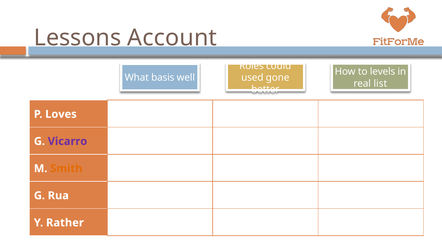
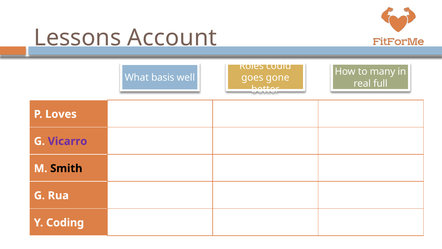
levels: levels -> many (383, 72)
used: used -> goes (252, 77)
list: list -> full (380, 83)
Smith colour: orange -> black (66, 168)
Rather: Rather -> Coding (65, 222)
